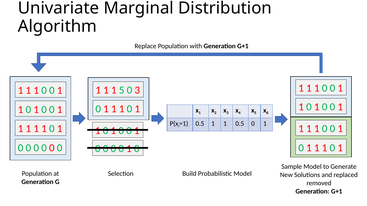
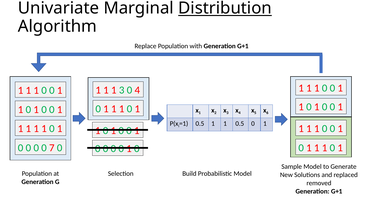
Distribution underline: none -> present (225, 8)
1 5: 5 -> 3 (122, 90)
0 3: 3 -> 4 (137, 90)
0: 0 -> 7 (52, 148)
